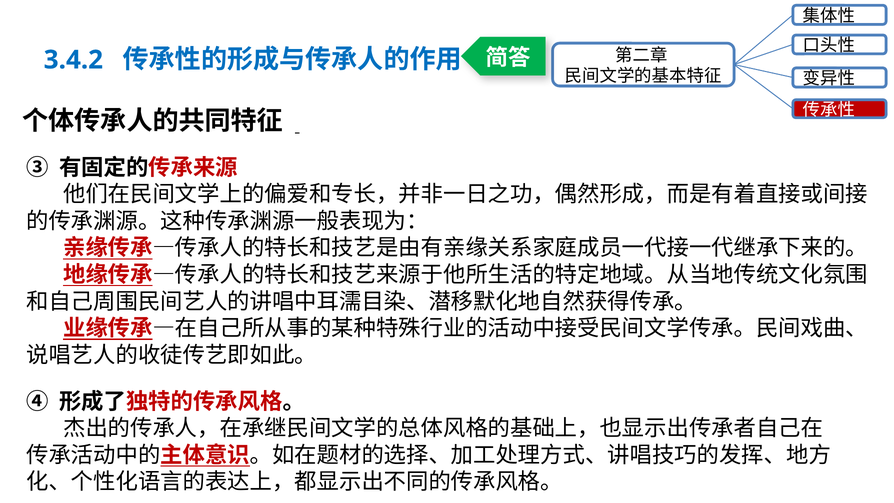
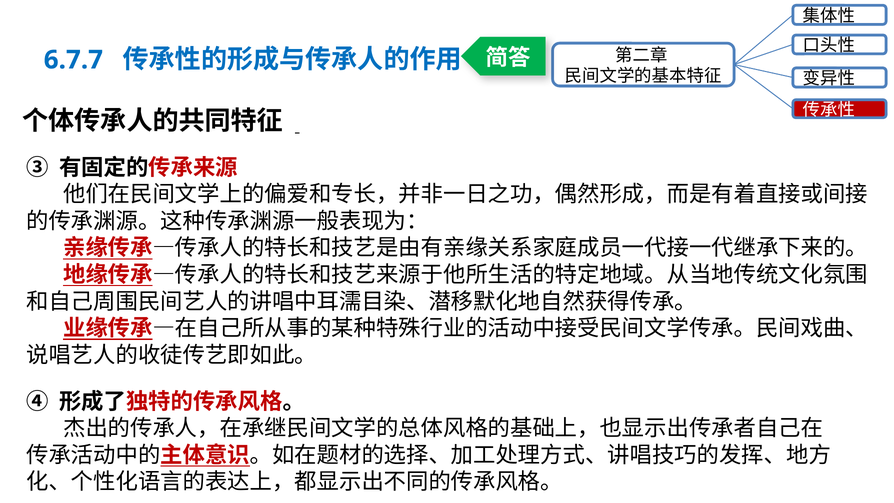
3.4.2: 3.4.2 -> 6.7.7 (73, 60)
